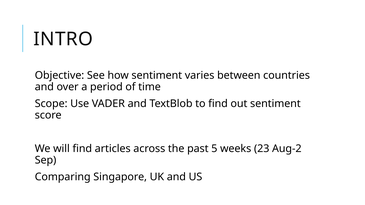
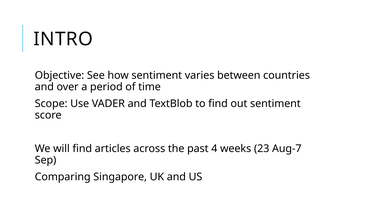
5: 5 -> 4 (214, 149)
Aug-2: Aug-2 -> Aug-7 (287, 149)
